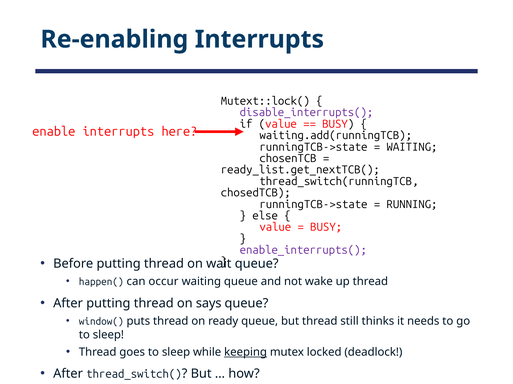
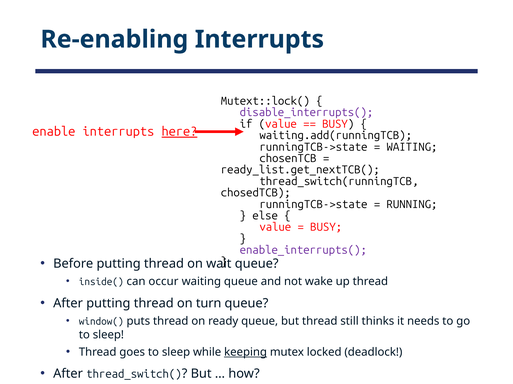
here underline: none -> present (179, 132)
happen(: happen( -> inside( (101, 283)
says: says -> turn (209, 304)
